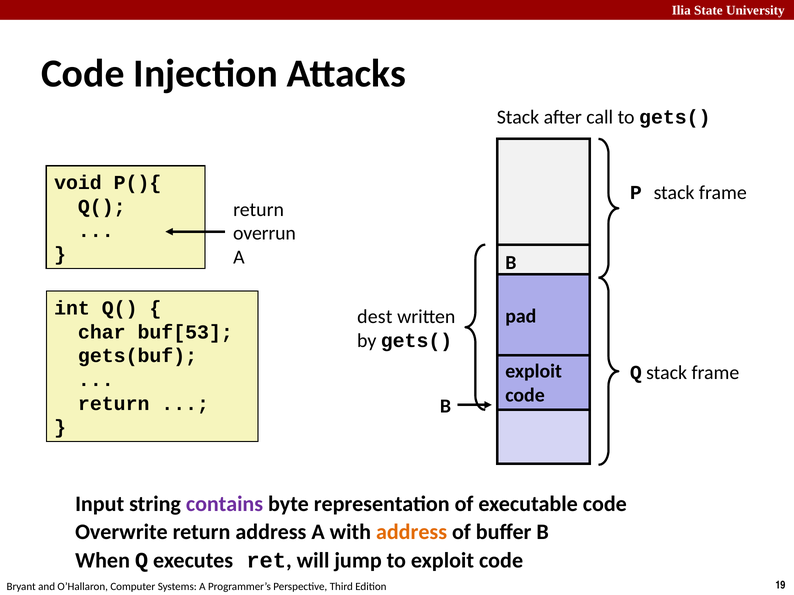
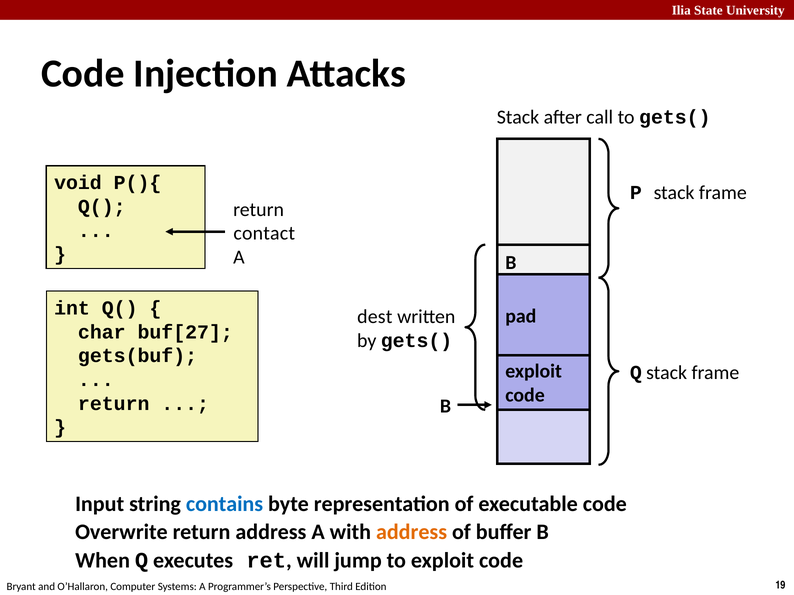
overrun: overrun -> contact (264, 234)
buf[53: buf[53 -> buf[27 (185, 332)
contains colour: purple -> blue (225, 504)
